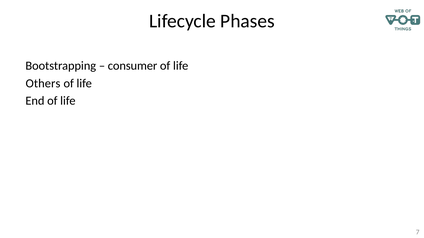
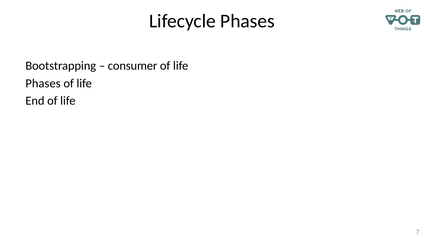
Others: Others -> Phases (43, 84)
